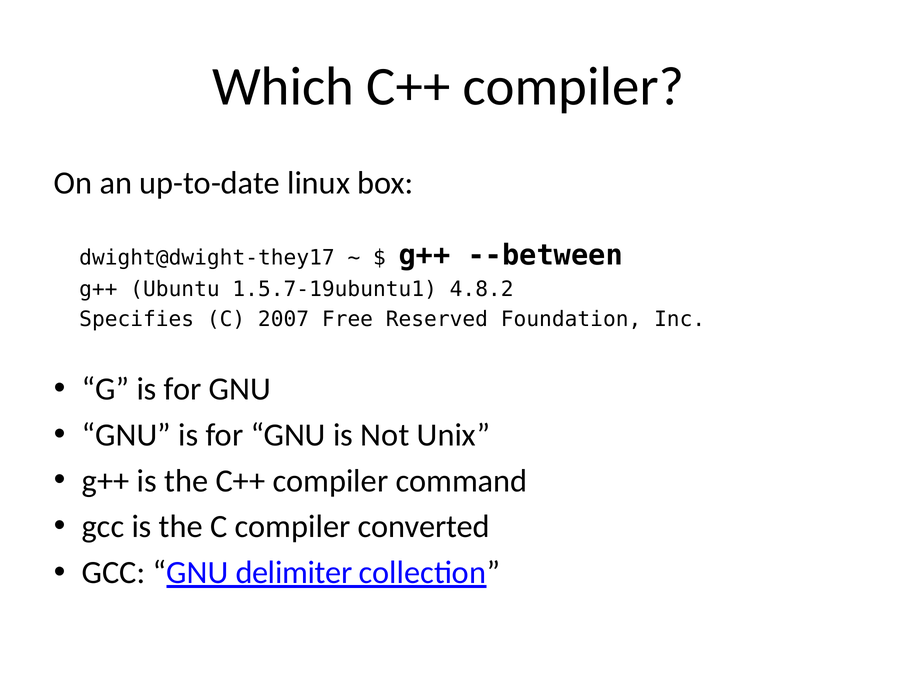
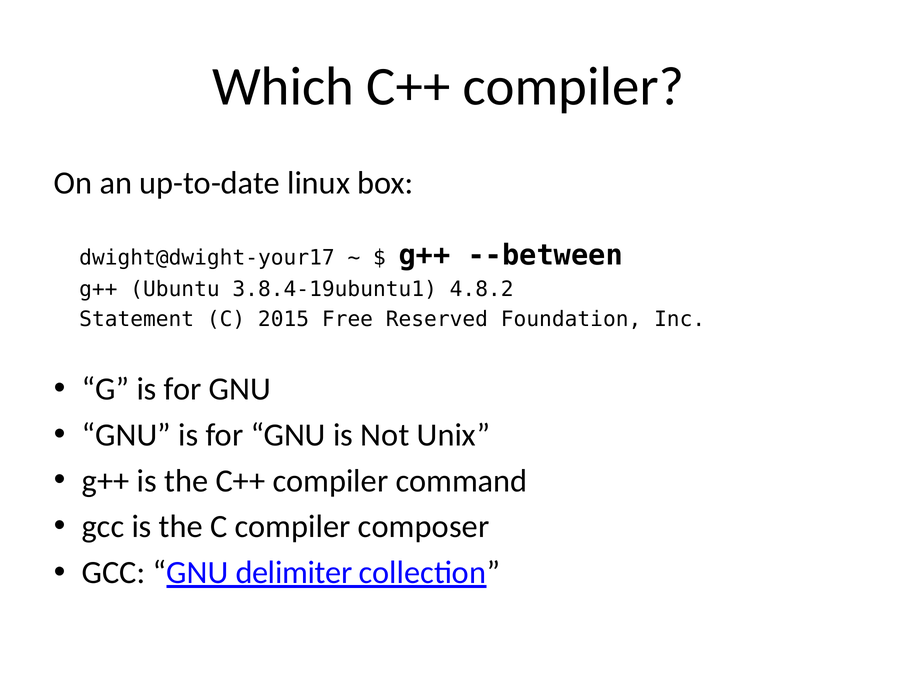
dwight@dwight-they17: dwight@dwight-they17 -> dwight@dwight-your17 (207, 258)
1.5.7-19ubuntu1: 1.5.7-19ubuntu1 -> 3.8.4-19ubuntu1 (335, 289)
Specifies: Specifies -> Statement (137, 319)
2007: 2007 -> 2015 (284, 319)
converted: converted -> composer (424, 526)
